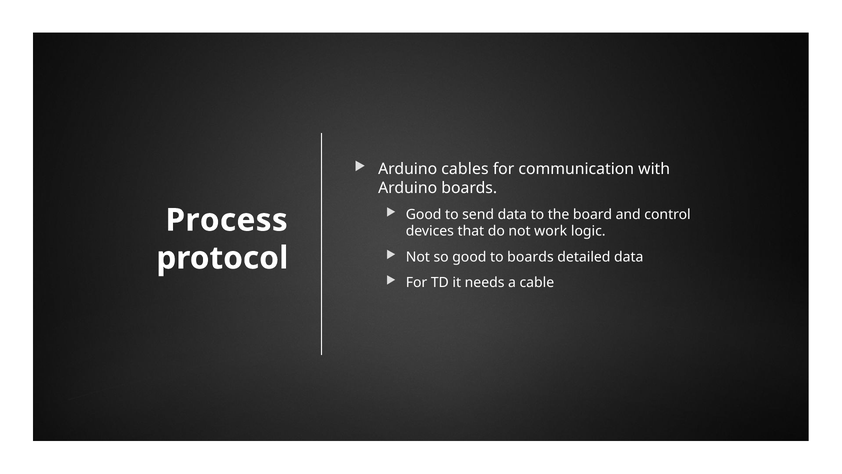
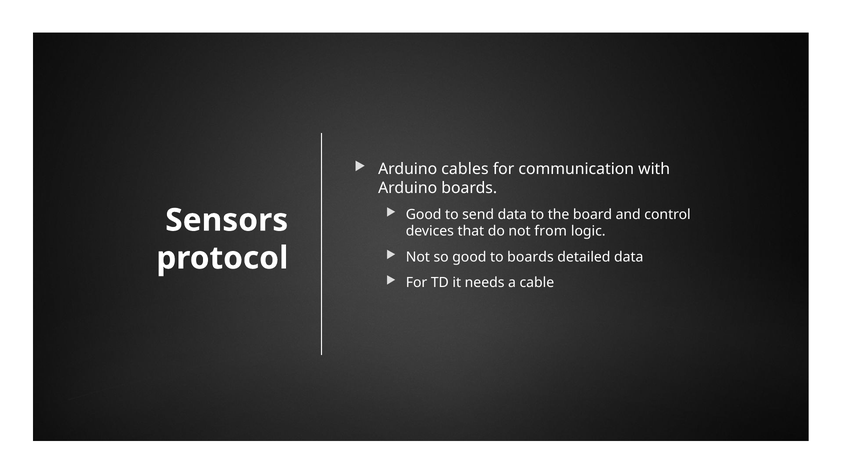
Process: Process -> Sensors (227, 220)
work: work -> from (551, 231)
